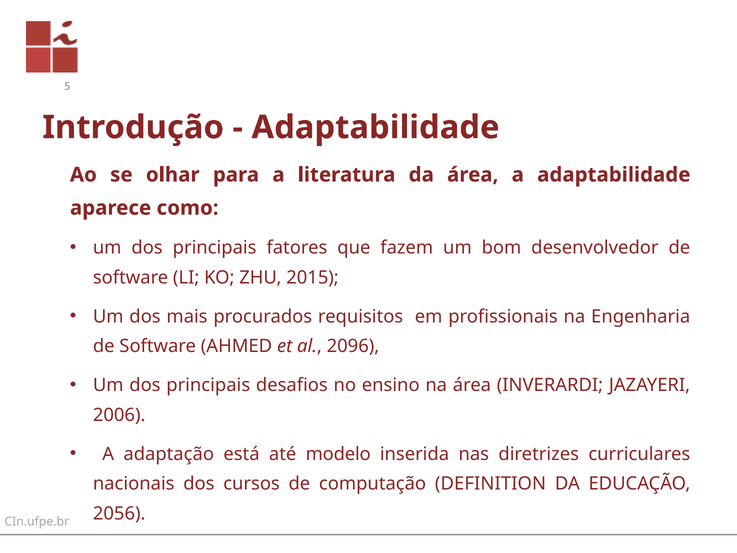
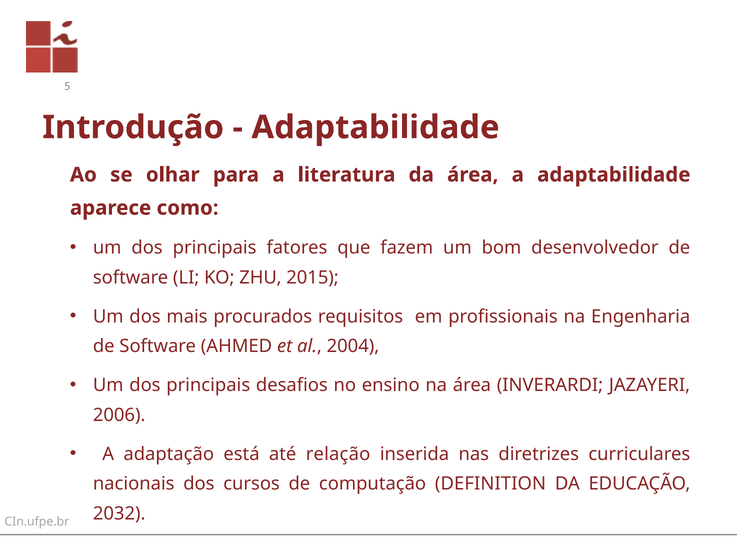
2096: 2096 -> 2004 (353, 346)
modelo: modelo -> relação (338, 454)
2056: 2056 -> 2032 (119, 513)
